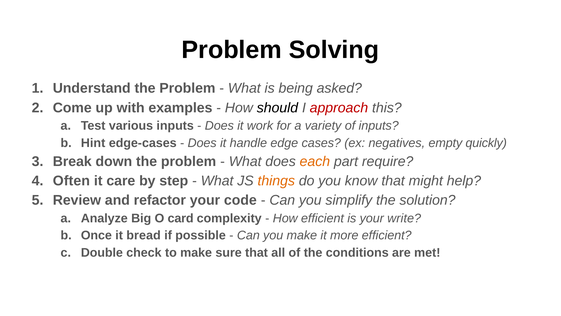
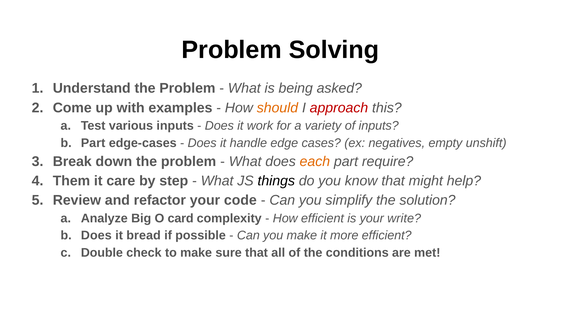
should colour: black -> orange (277, 108)
Hint: Hint -> Part (93, 143)
quickly: quickly -> unshift (486, 143)
Often: Often -> Them (71, 181)
things colour: orange -> black (276, 181)
Once: Once -> Does (96, 235)
